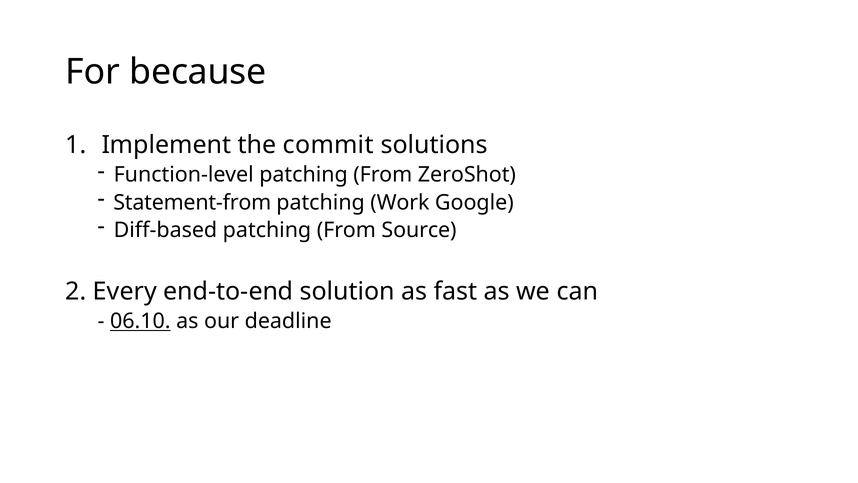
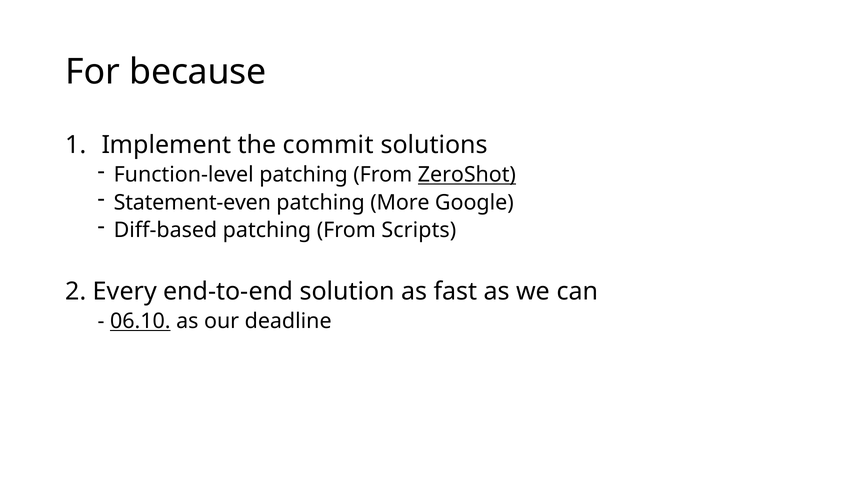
ZeroShot underline: none -> present (467, 175)
Statement-from: Statement-from -> Statement-even (192, 202)
Work: Work -> More (400, 202)
Source: Source -> Scripts (419, 230)
